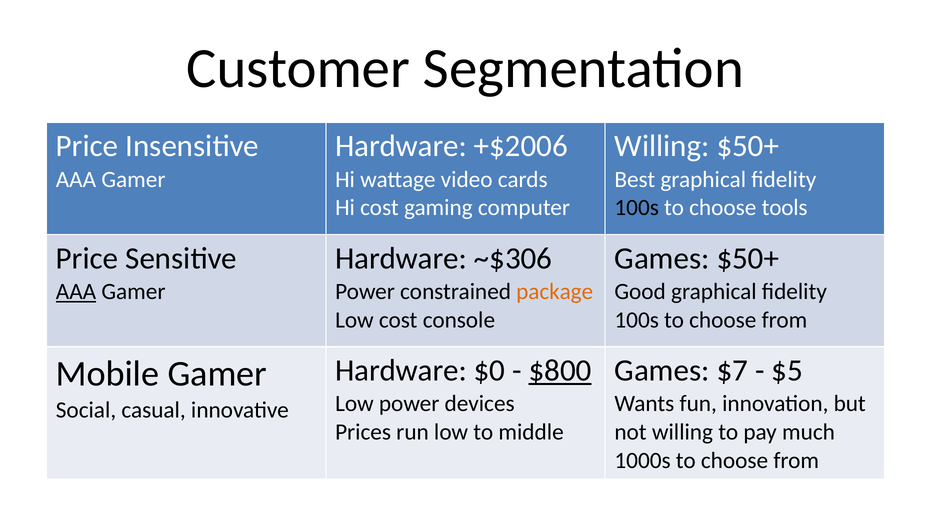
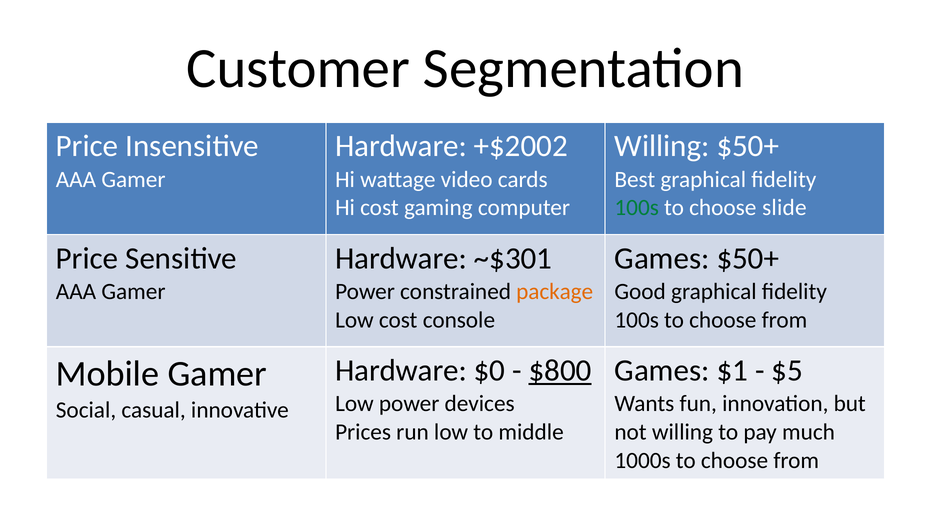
+$2006: +$2006 -> +$2002 (521, 146)
100s colour: black -> green (637, 208)
tools: tools -> slide (784, 208)
~$306: ~$306 -> ~$301 (513, 258)
AAA underline: present -> none (76, 291)
$7: $7 -> $1 (732, 370)
